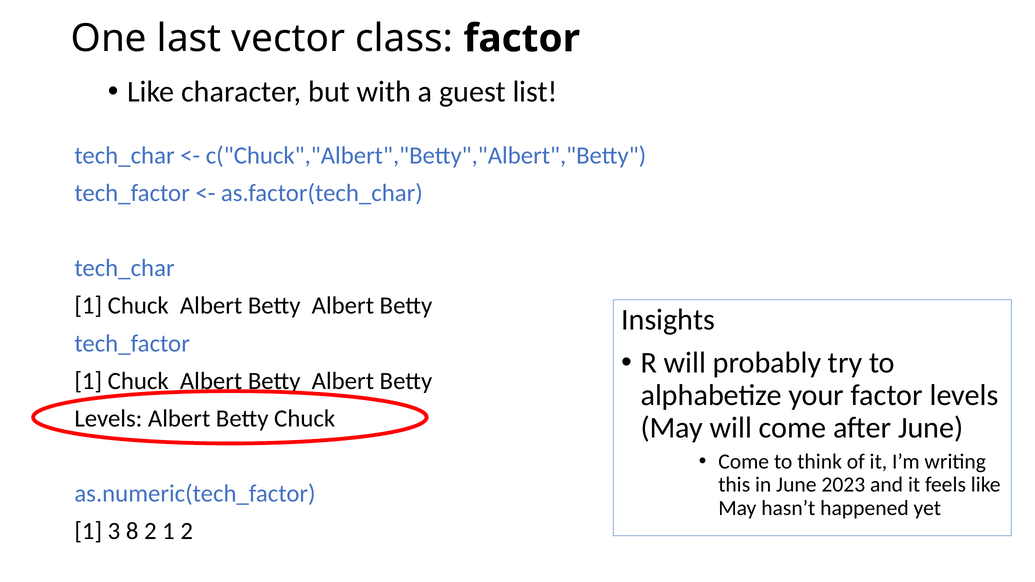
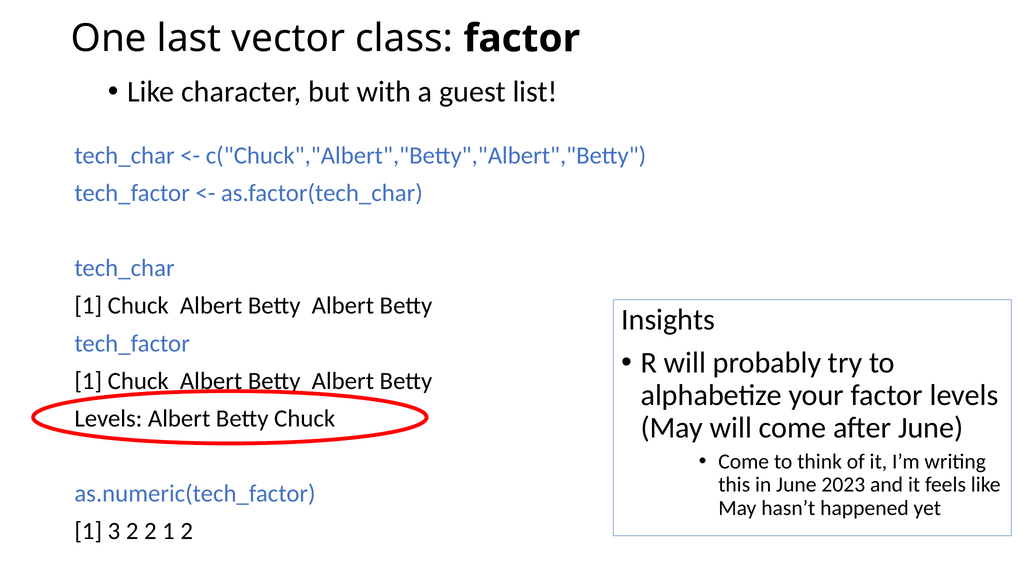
3 8: 8 -> 2 (132, 531)
